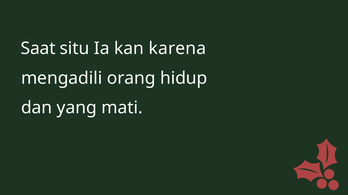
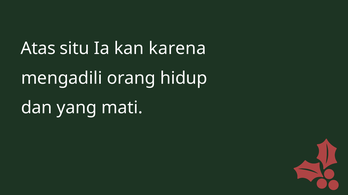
Saat: Saat -> Atas (38, 49)
